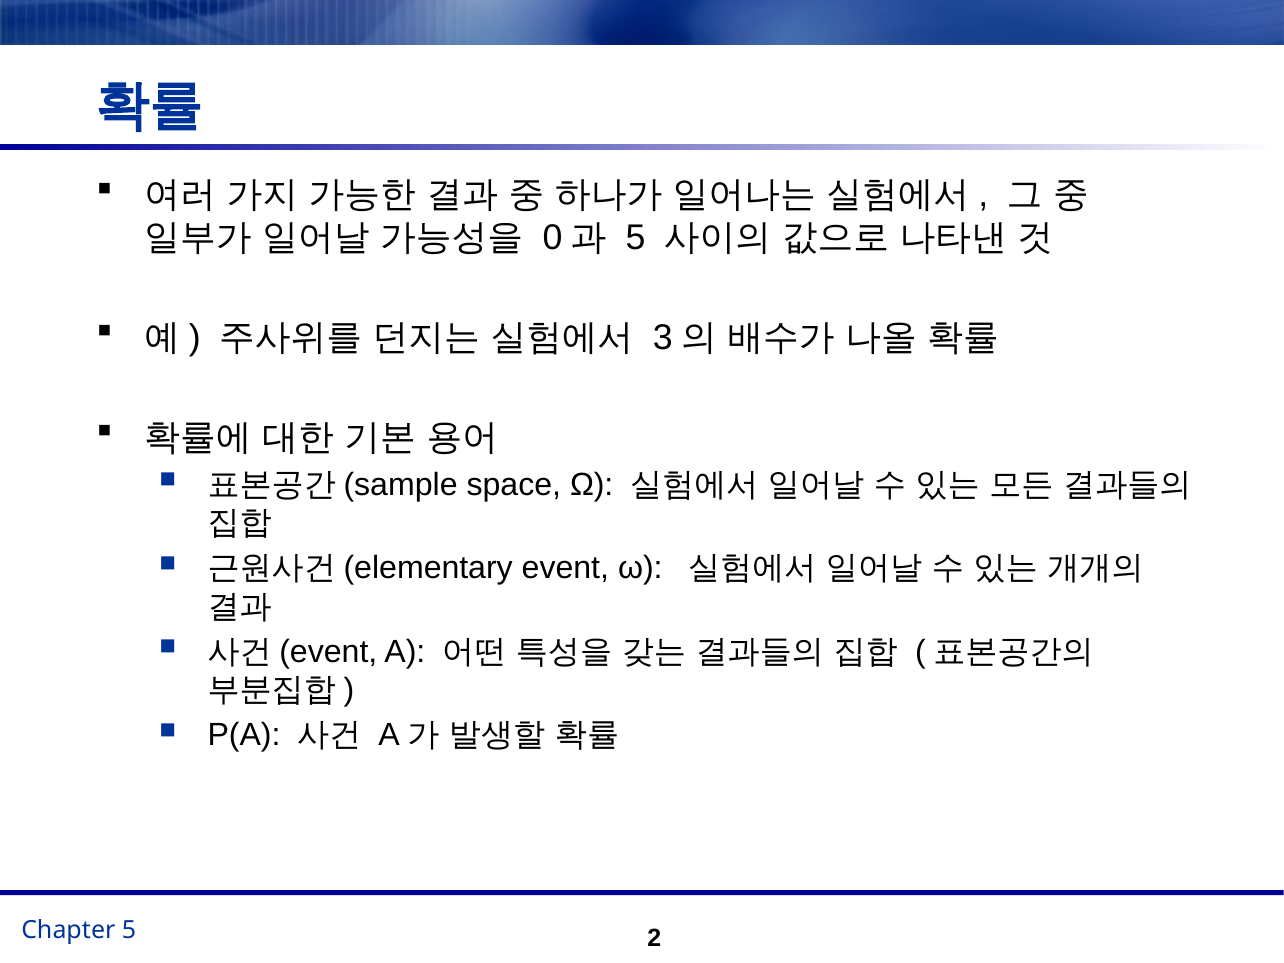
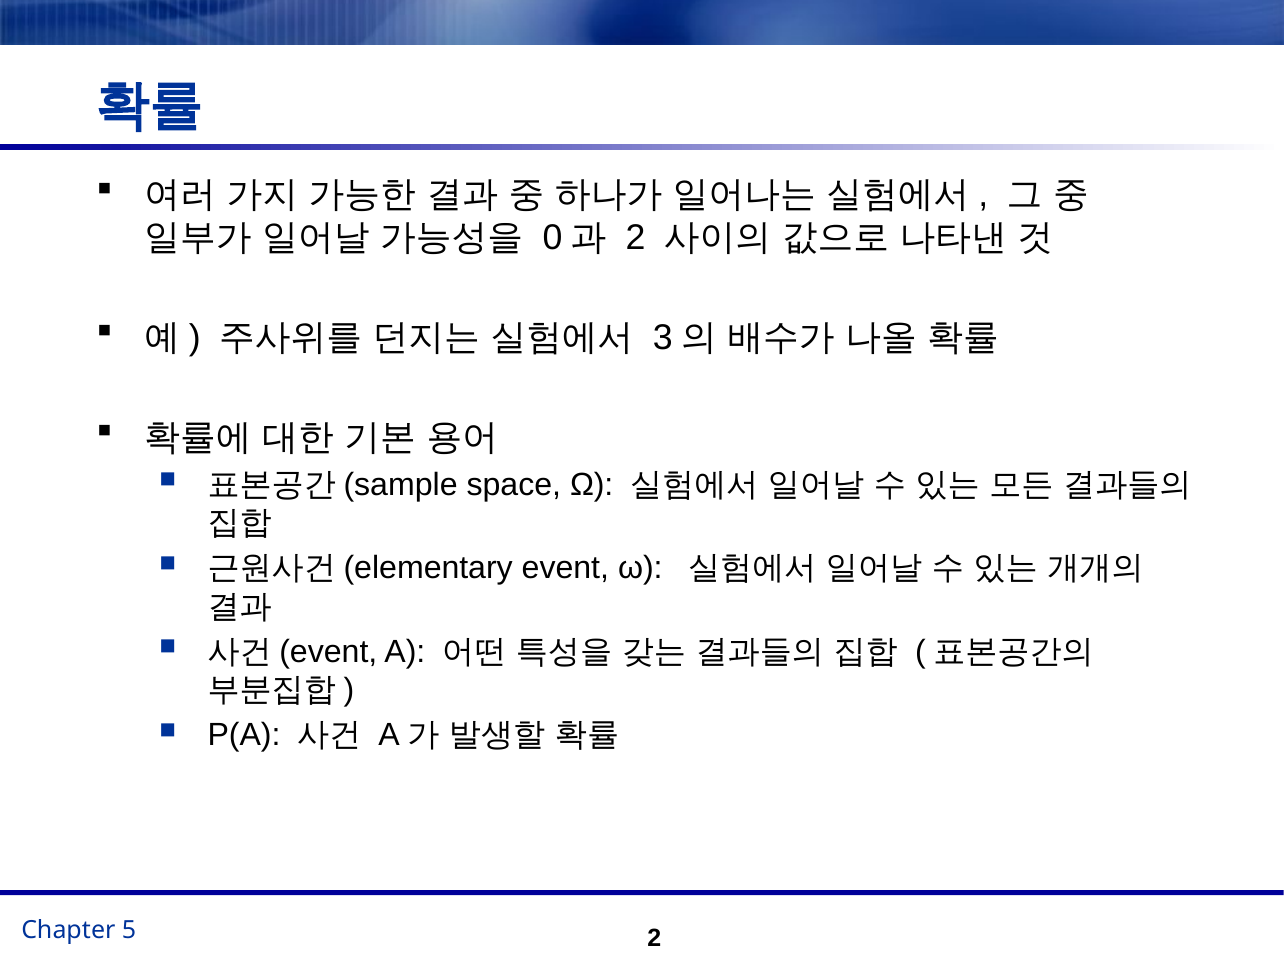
5: 5 -> 2 (636, 238)
